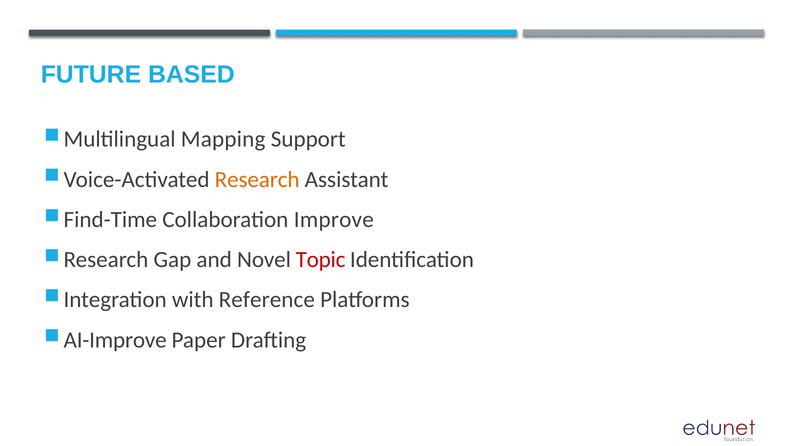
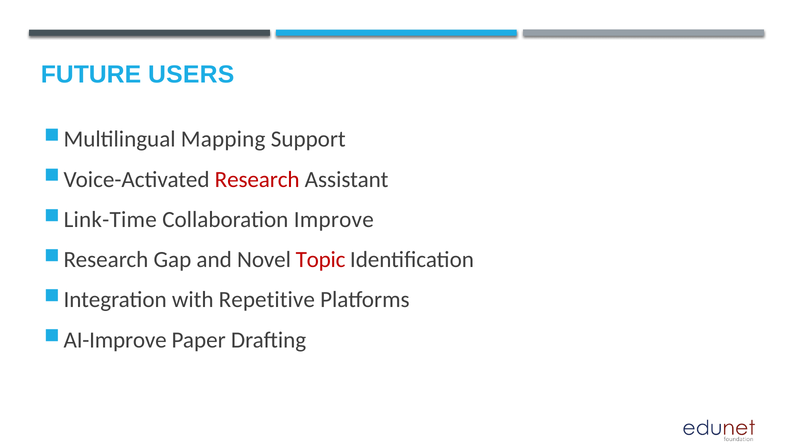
BASED: BASED -> USERS (191, 74)
Research colour: orange -> red (257, 179)
Find-Time: Find-Time -> Link-Time (110, 220)
Reference: Reference -> Repetitive (267, 300)
